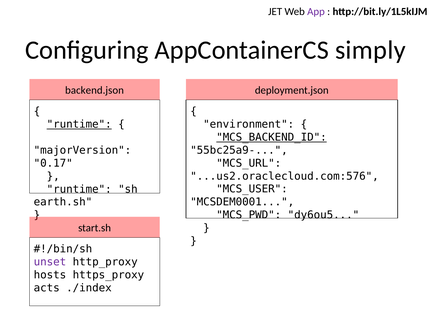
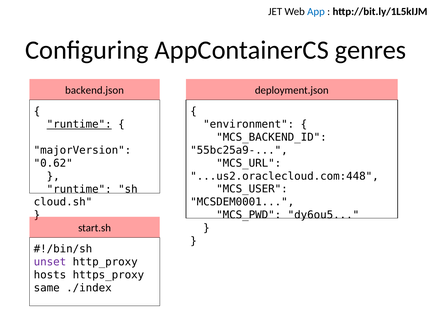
App colour: purple -> blue (316, 11)
simply: simply -> genres (371, 50)
MCS_BACKEND_ID underline: present -> none (271, 137)
0.17: 0.17 -> 0.62 (53, 163)
...us2.oraclecloud.com:576: ...us2.oraclecloud.com:576 -> ...us2.oraclecloud.com:448 (284, 176)
earth.sh: earth.sh -> cloud.sh (63, 202)
acts: acts -> same (47, 288)
